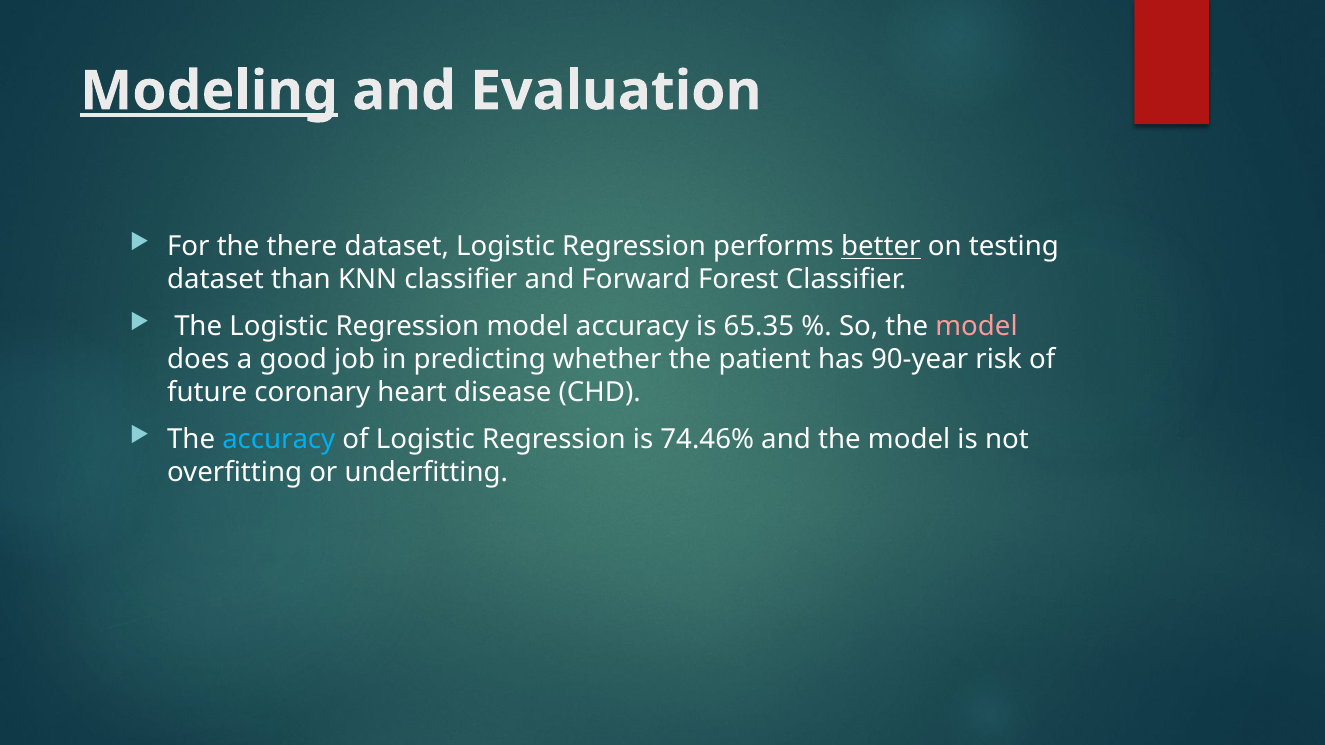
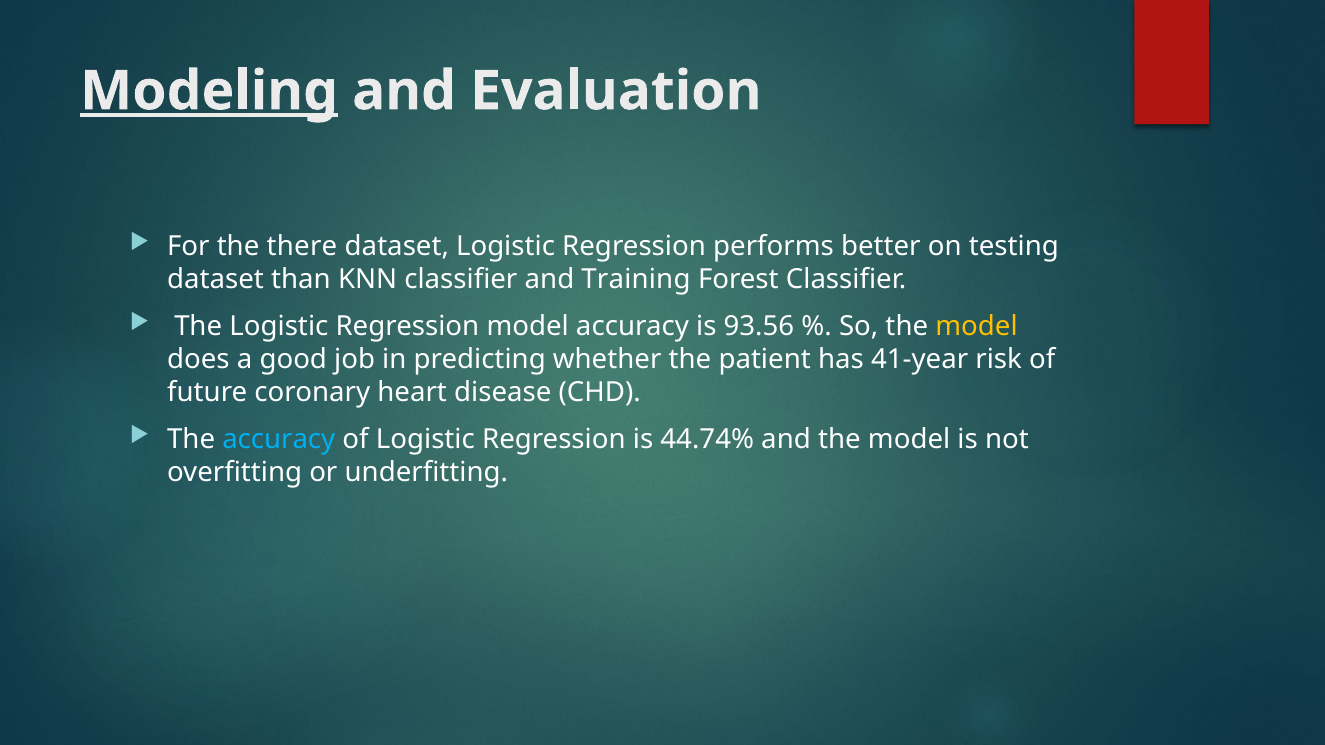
better underline: present -> none (881, 247)
Forward: Forward -> Training (636, 280)
65.35: 65.35 -> 93.56 (759, 327)
model colour: pink -> yellow (977, 327)
90-year: 90-year -> 41-year (920, 360)
74.46%: 74.46% -> 44.74% (707, 440)
